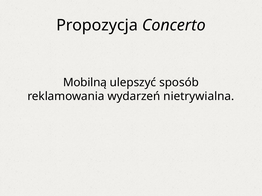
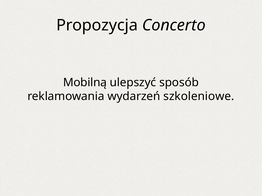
nietrywialna: nietrywialna -> szkoleniowe (199, 97)
